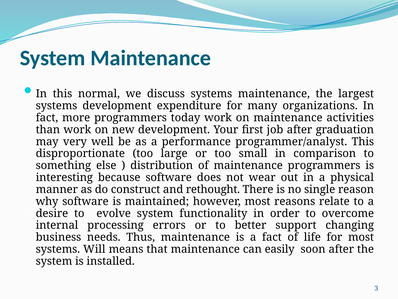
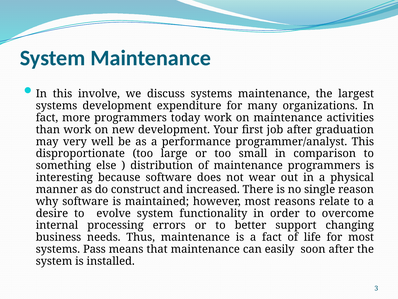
normal: normal -> involve (99, 94)
rethought: rethought -> increased (213, 189)
Will: Will -> Pass (94, 249)
